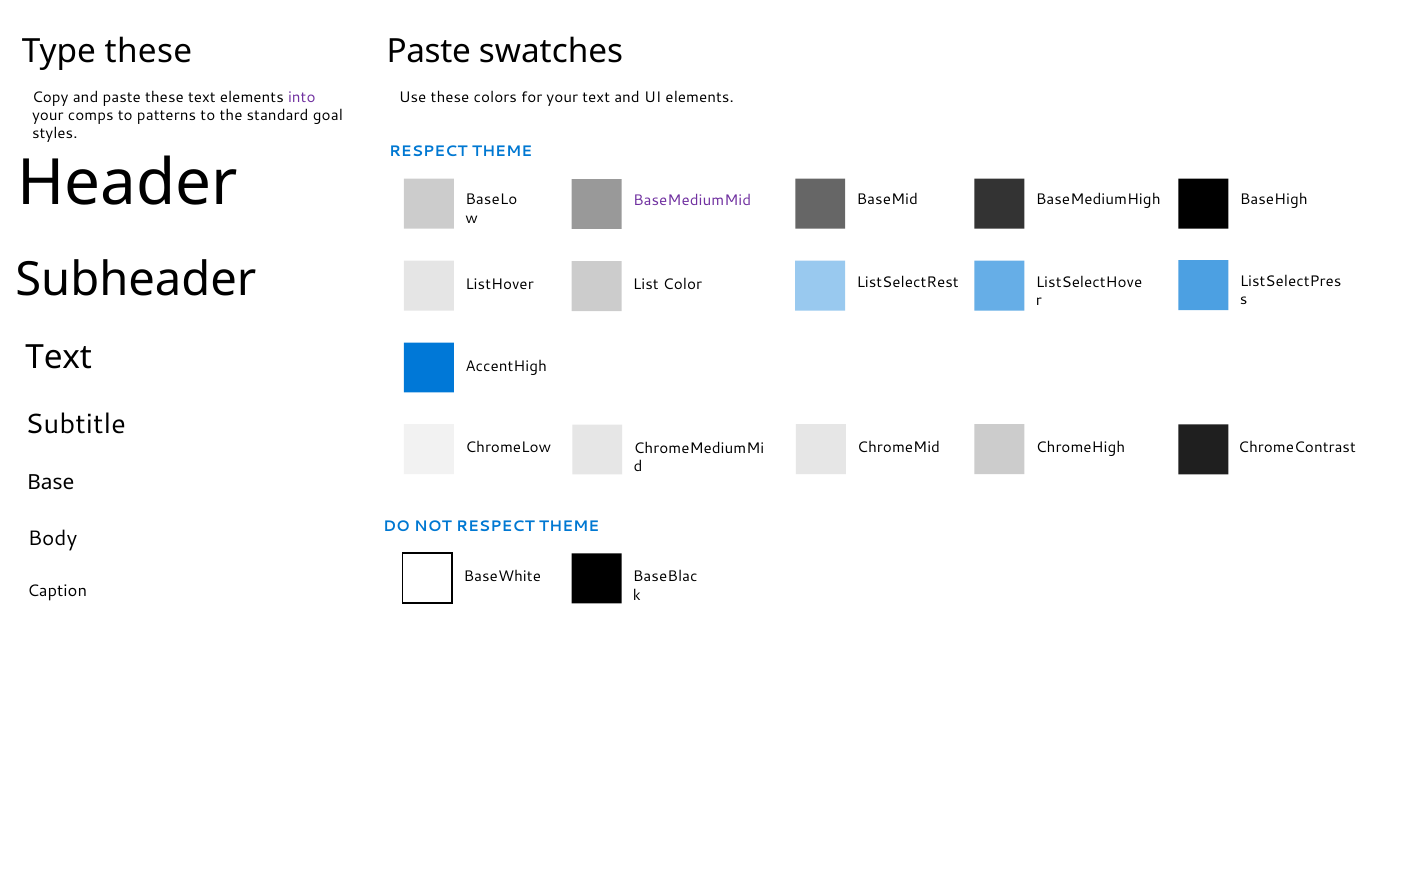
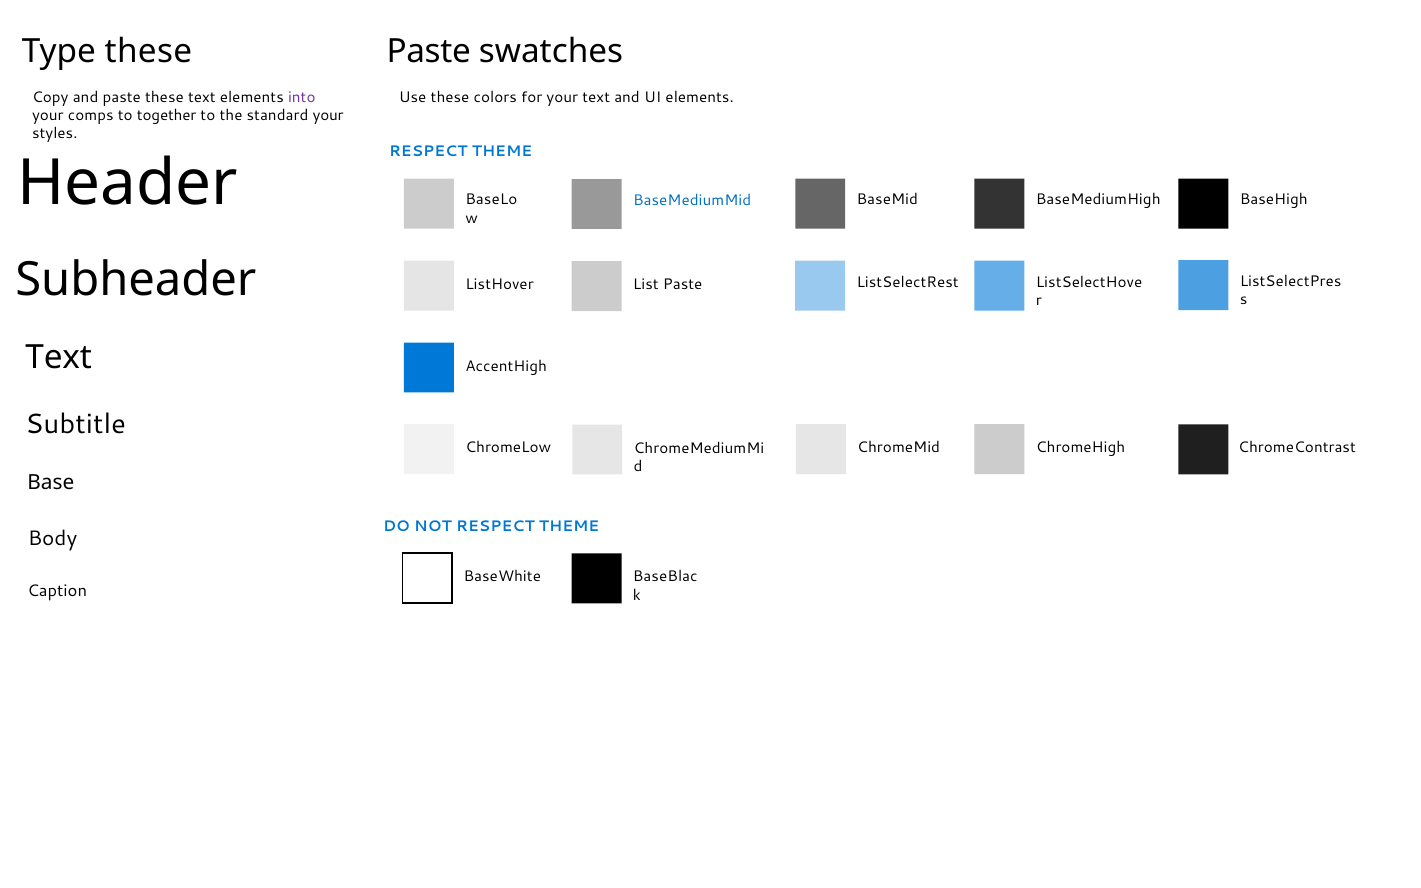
patterns: patterns -> together (167, 115)
standard goal: goal -> your (328, 115)
BaseMediumMid colour: purple -> blue (692, 200)
List Color: Color -> Paste (683, 285)
